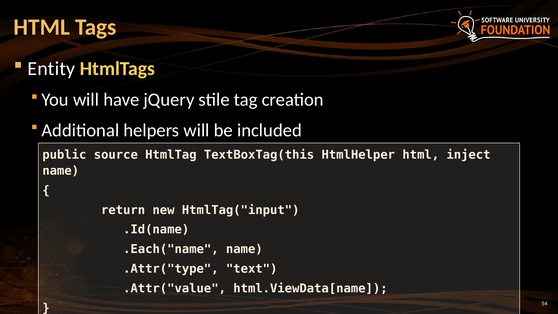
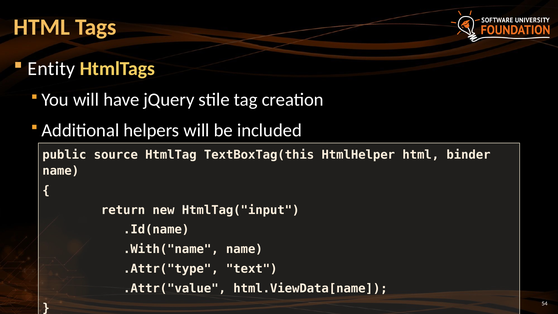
inject: inject -> binder (468, 155)
.Each("name: .Each("name -> .With("name (171, 249)
